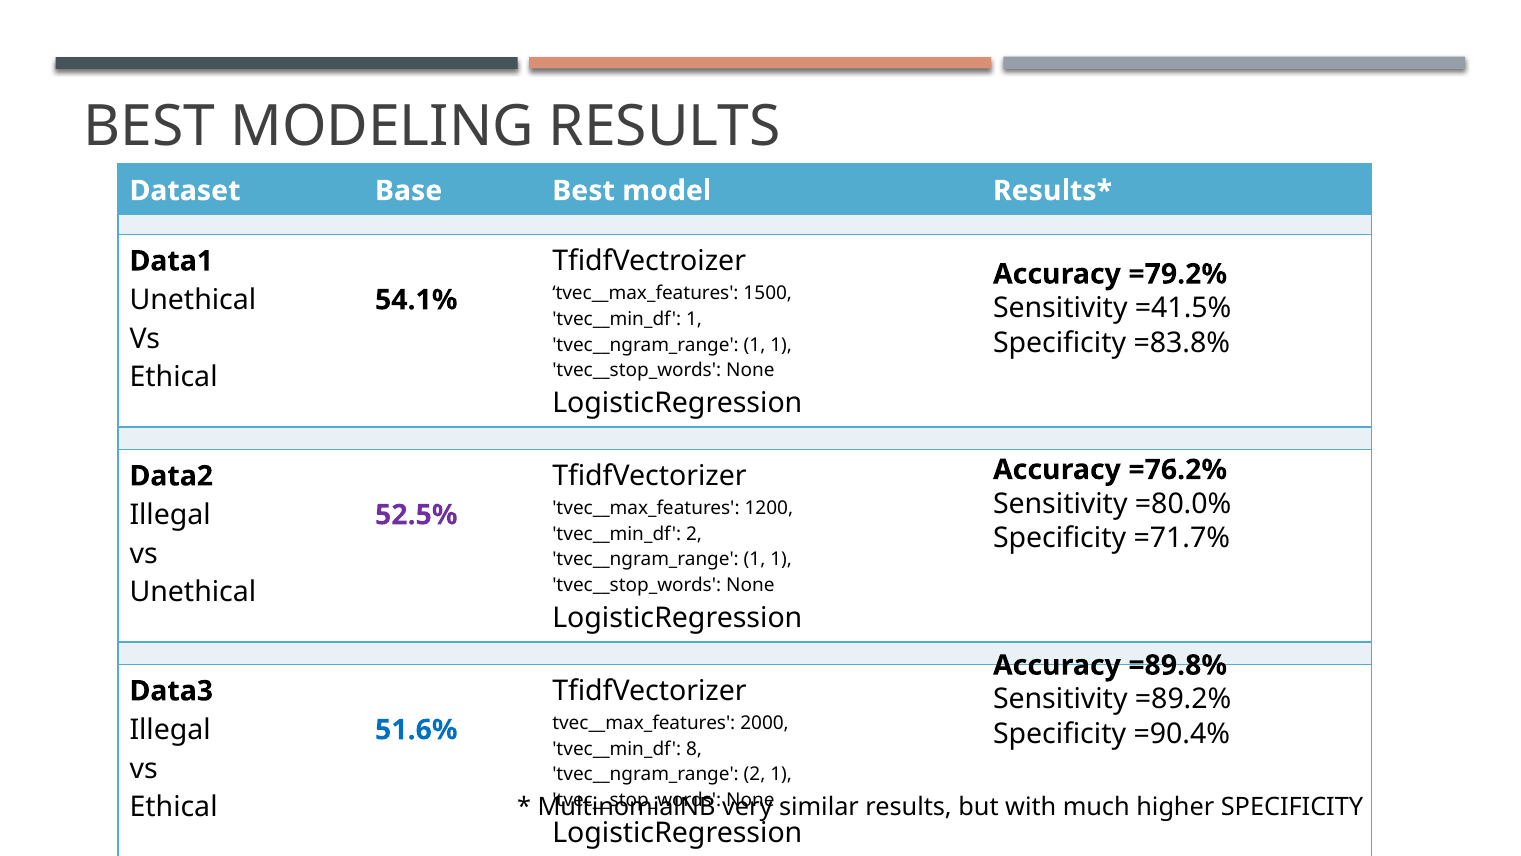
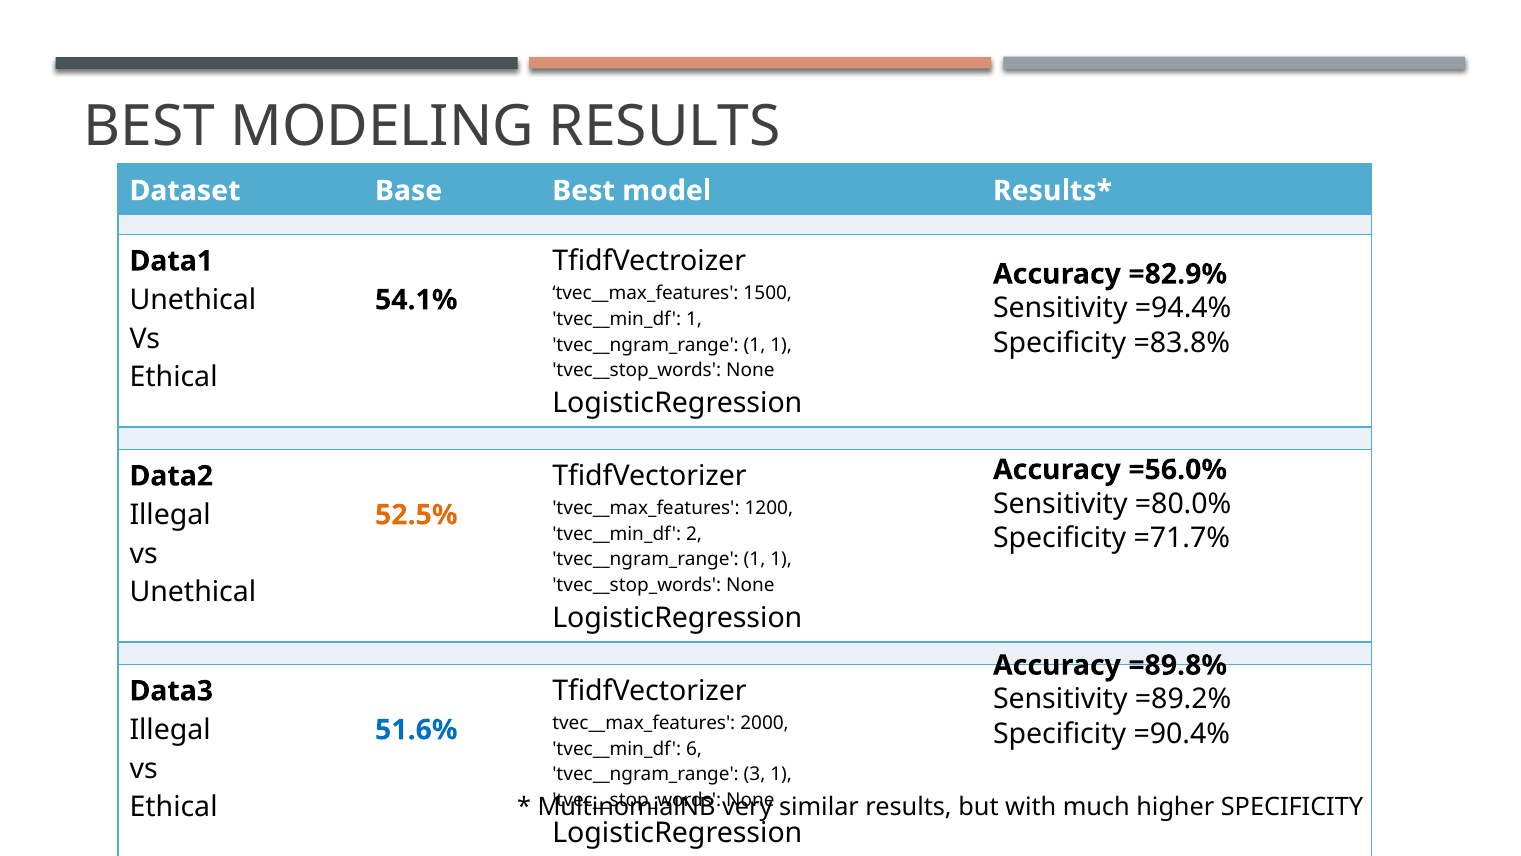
=79.2%: =79.2% -> =82.9% (1178, 274)
=41.5%: =41.5% -> =94.4% (1183, 308)
=76.2%: =76.2% -> =56.0% (1178, 469)
52.5% colour: purple -> orange (416, 515)
8: 8 -> 6 (694, 748)
2: 2 -> 3 (755, 774)
